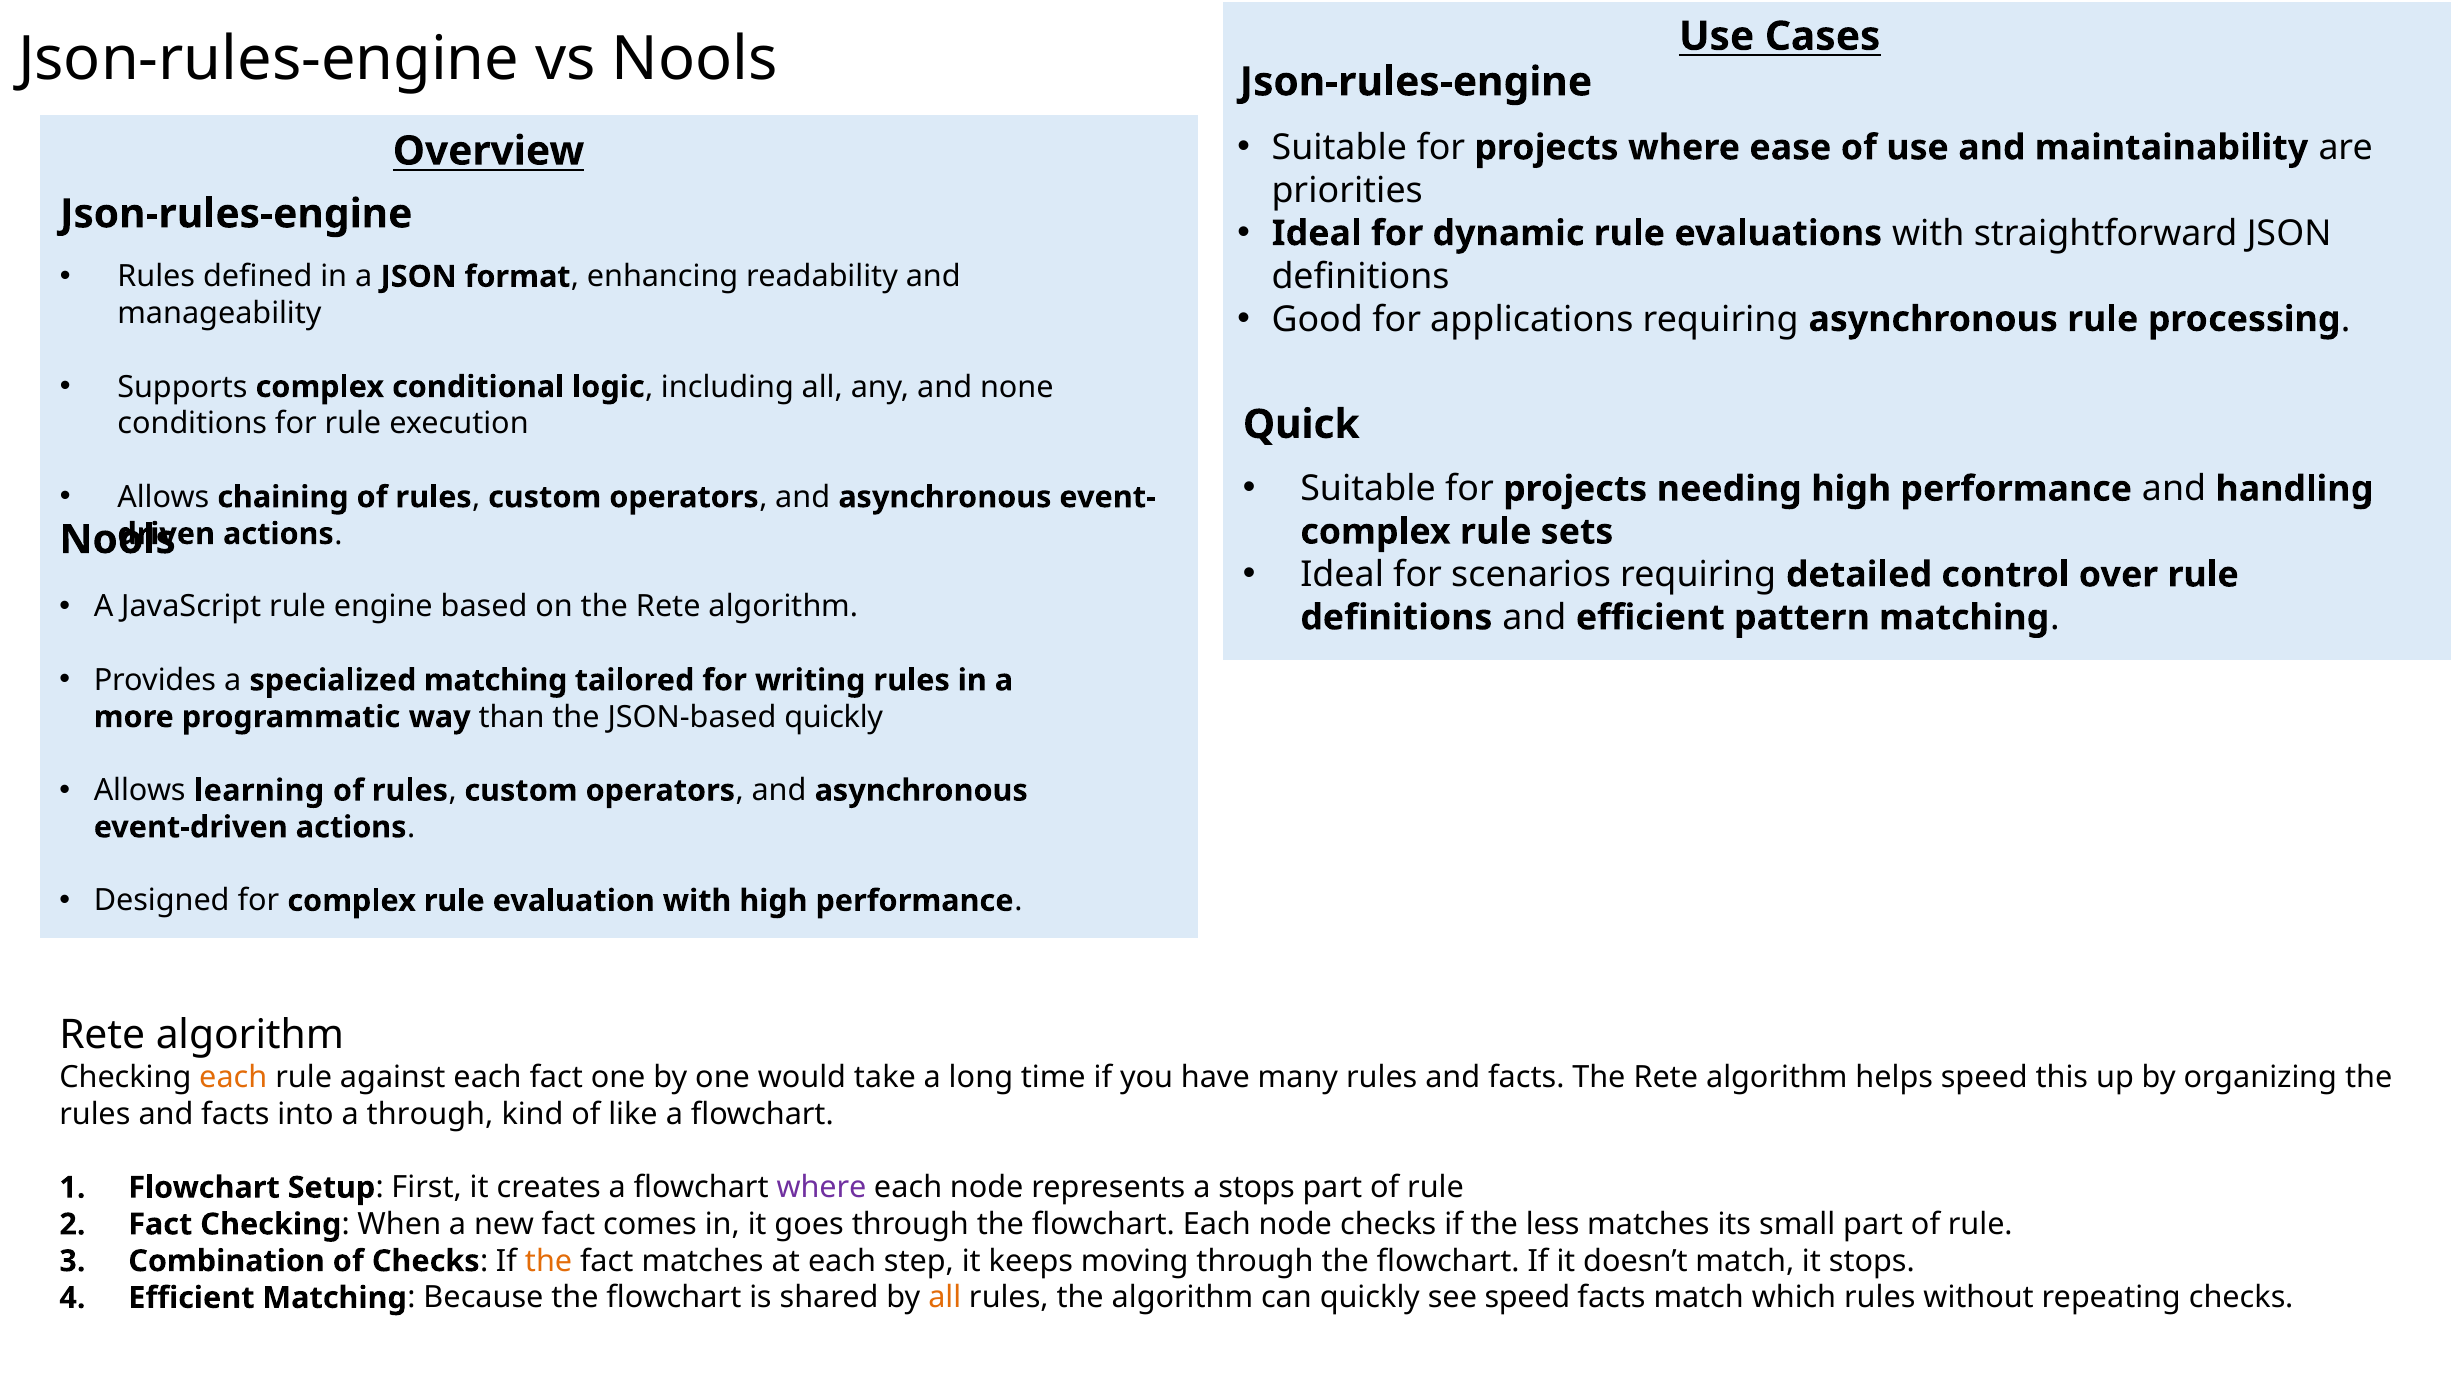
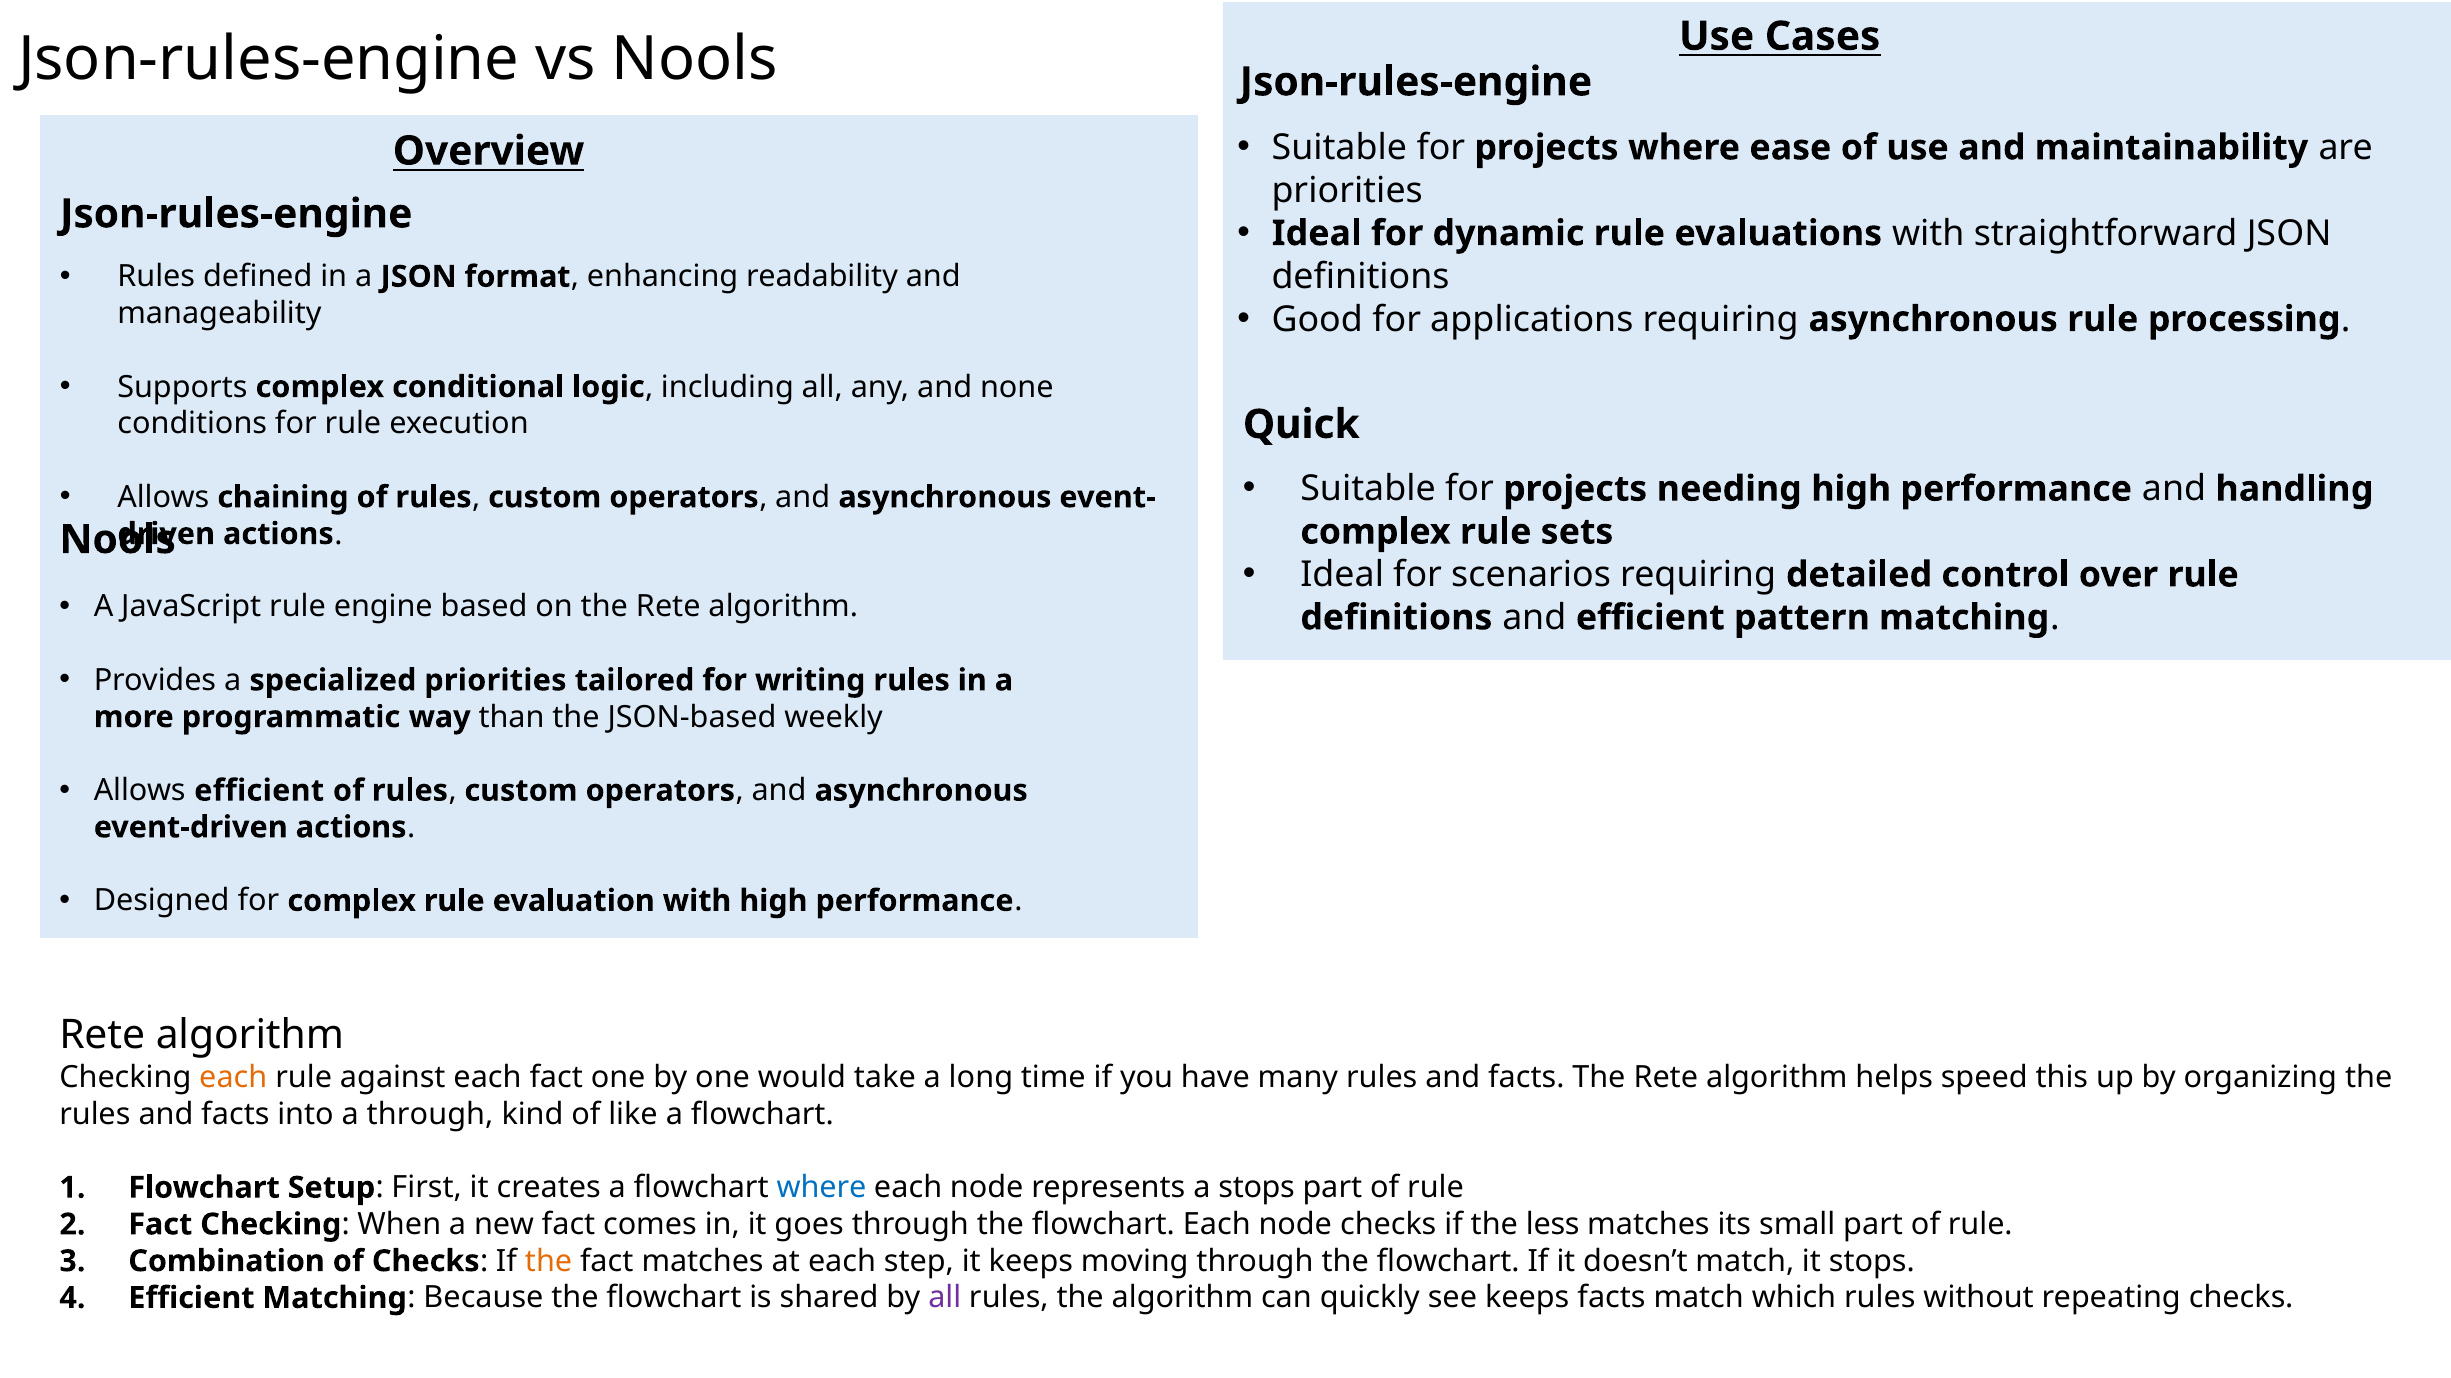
specialized matching: matching -> priorities (495, 681)
JSON-based quickly: quickly -> weekly (834, 717)
Allows learning: learning -> efficient (259, 791)
where colour: purple -> blue (821, 1188)
all colour: orange -> purple (945, 1299)
see speed: speed -> keeps (1527, 1299)
